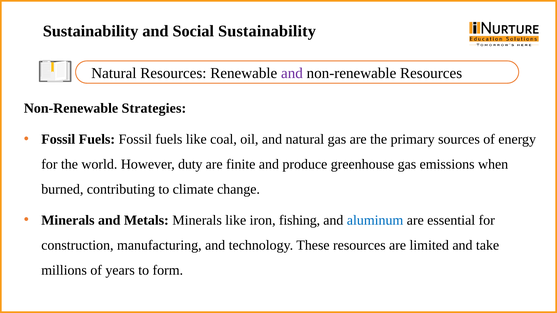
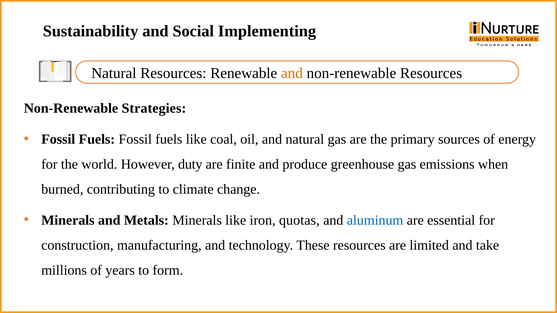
Social Sustainability: Sustainability -> Implementing (267, 31)
and colour: purple -> orange (292, 73)
fishing: fishing -> quotas (299, 220)
